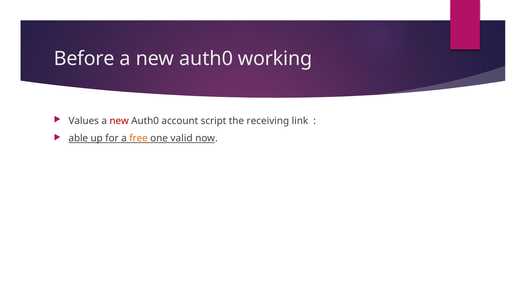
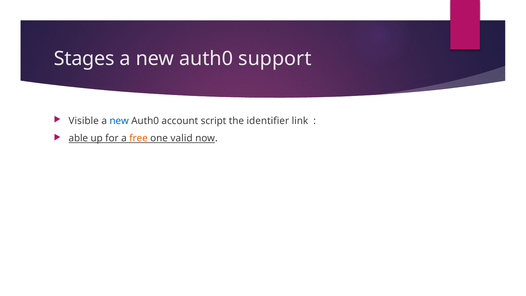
Before: Before -> Stages (84, 59)
working: working -> support (275, 59)
Values: Values -> Visible (84, 121)
new colour: red -> blue (119, 121)
receiving: receiving -> identifier (268, 121)
